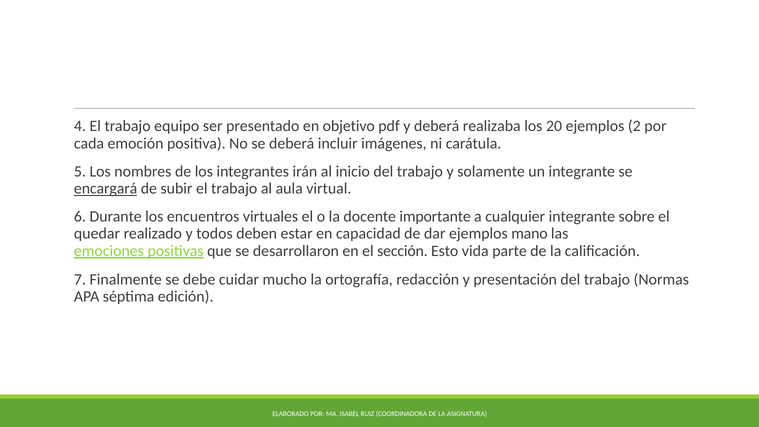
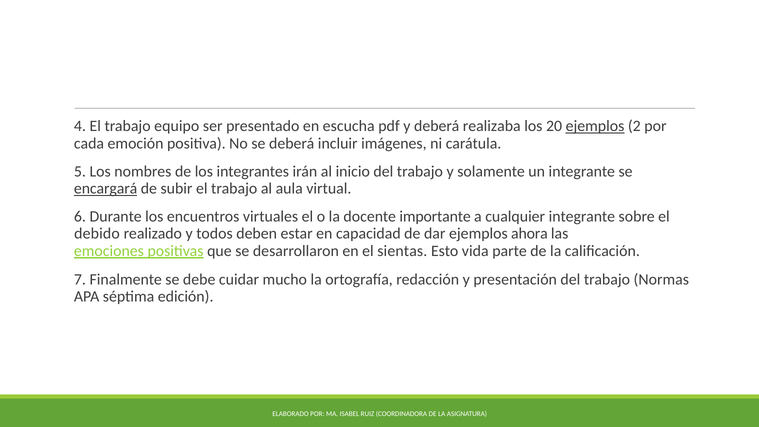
objetivo: objetivo -> escucha (349, 126)
ejemplos underline: none -> present (595, 126)
quedar: quedar -> debido (97, 234)
mano: mano -> ahora (529, 234)
sección: sección -> sientas (402, 251)
